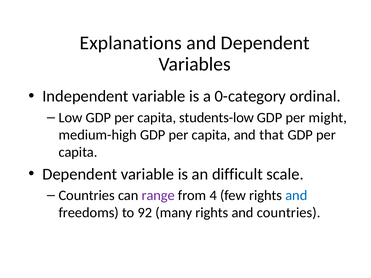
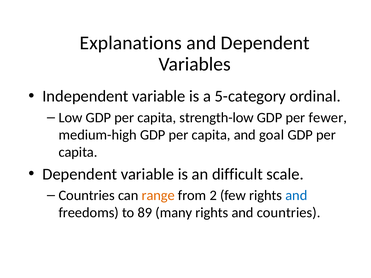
0-category: 0-category -> 5-category (250, 96)
students-low: students-low -> strength-low (217, 118)
might: might -> fewer (328, 118)
that: that -> goal (272, 135)
range colour: purple -> orange (158, 196)
4: 4 -> 2 (213, 196)
92: 92 -> 89 (145, 213)
